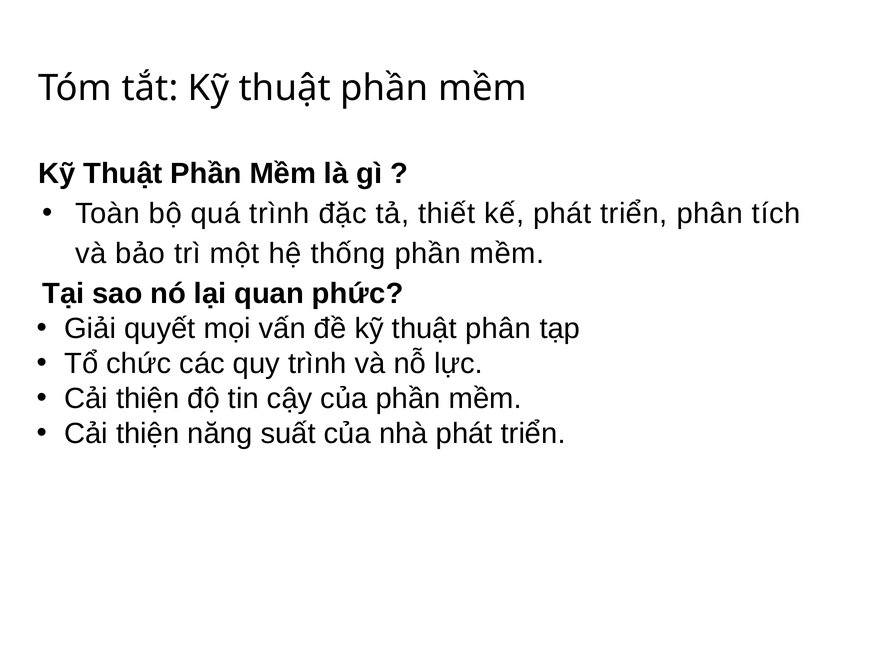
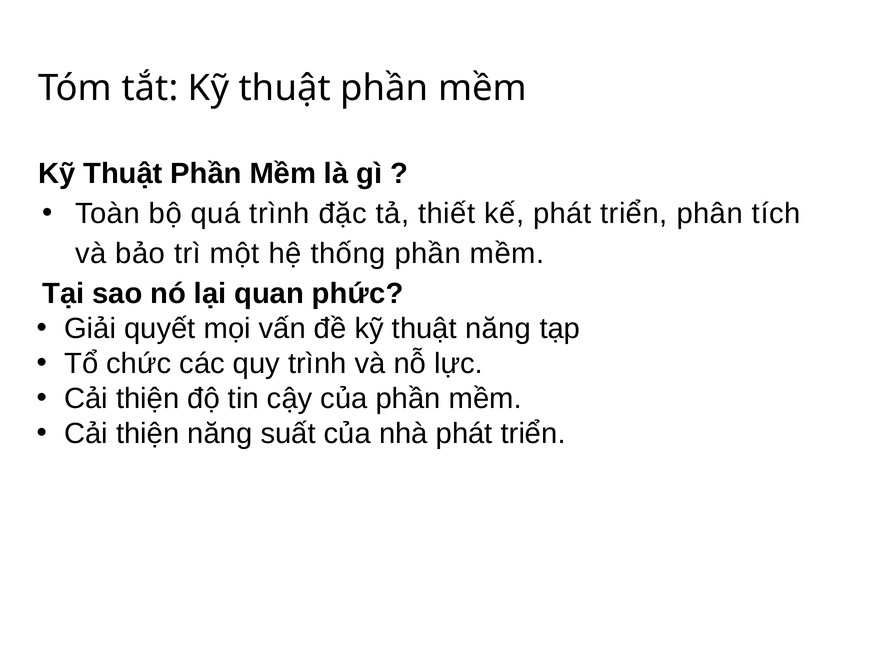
thuật phân: phân -> năng (498, 329)
